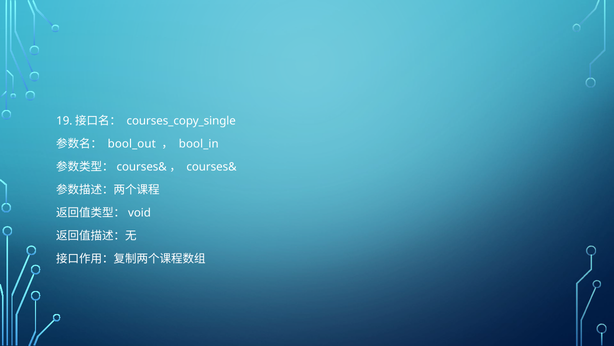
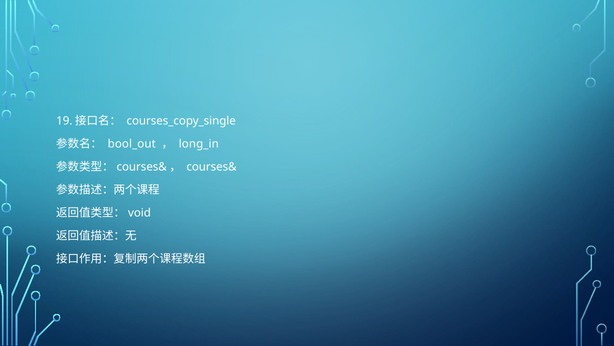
bool_in: bool_in -> long_in (199, 144)
